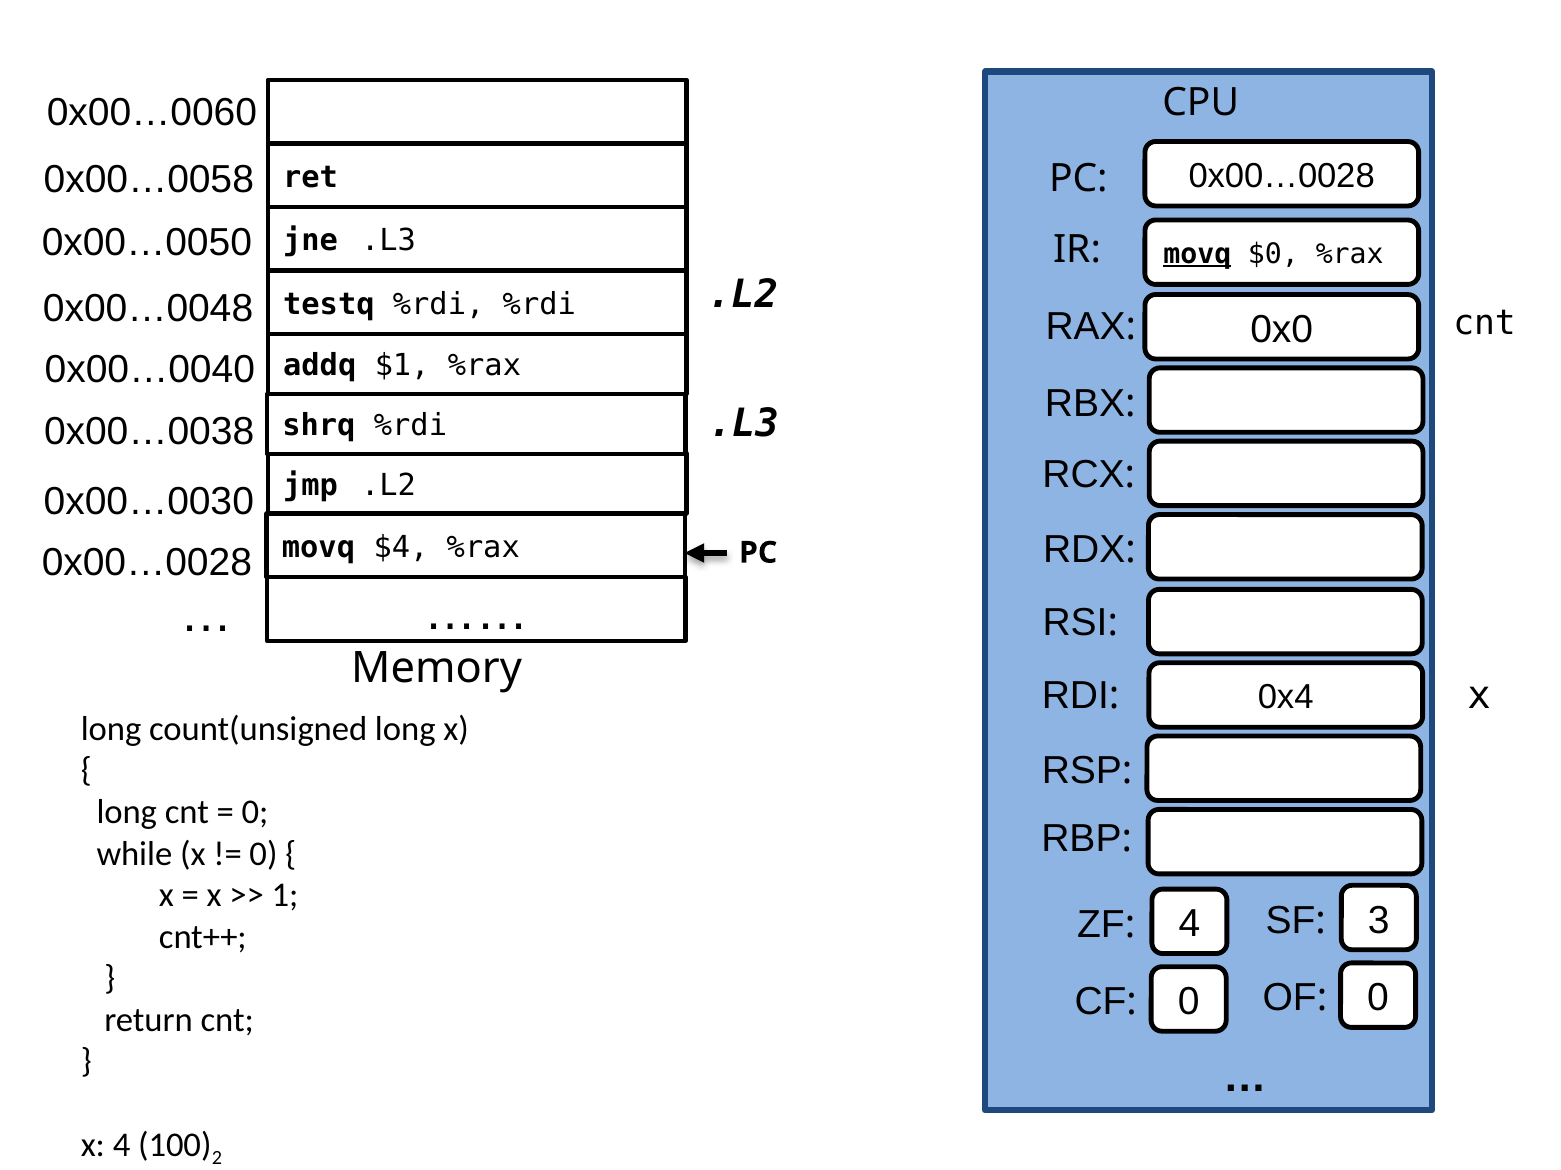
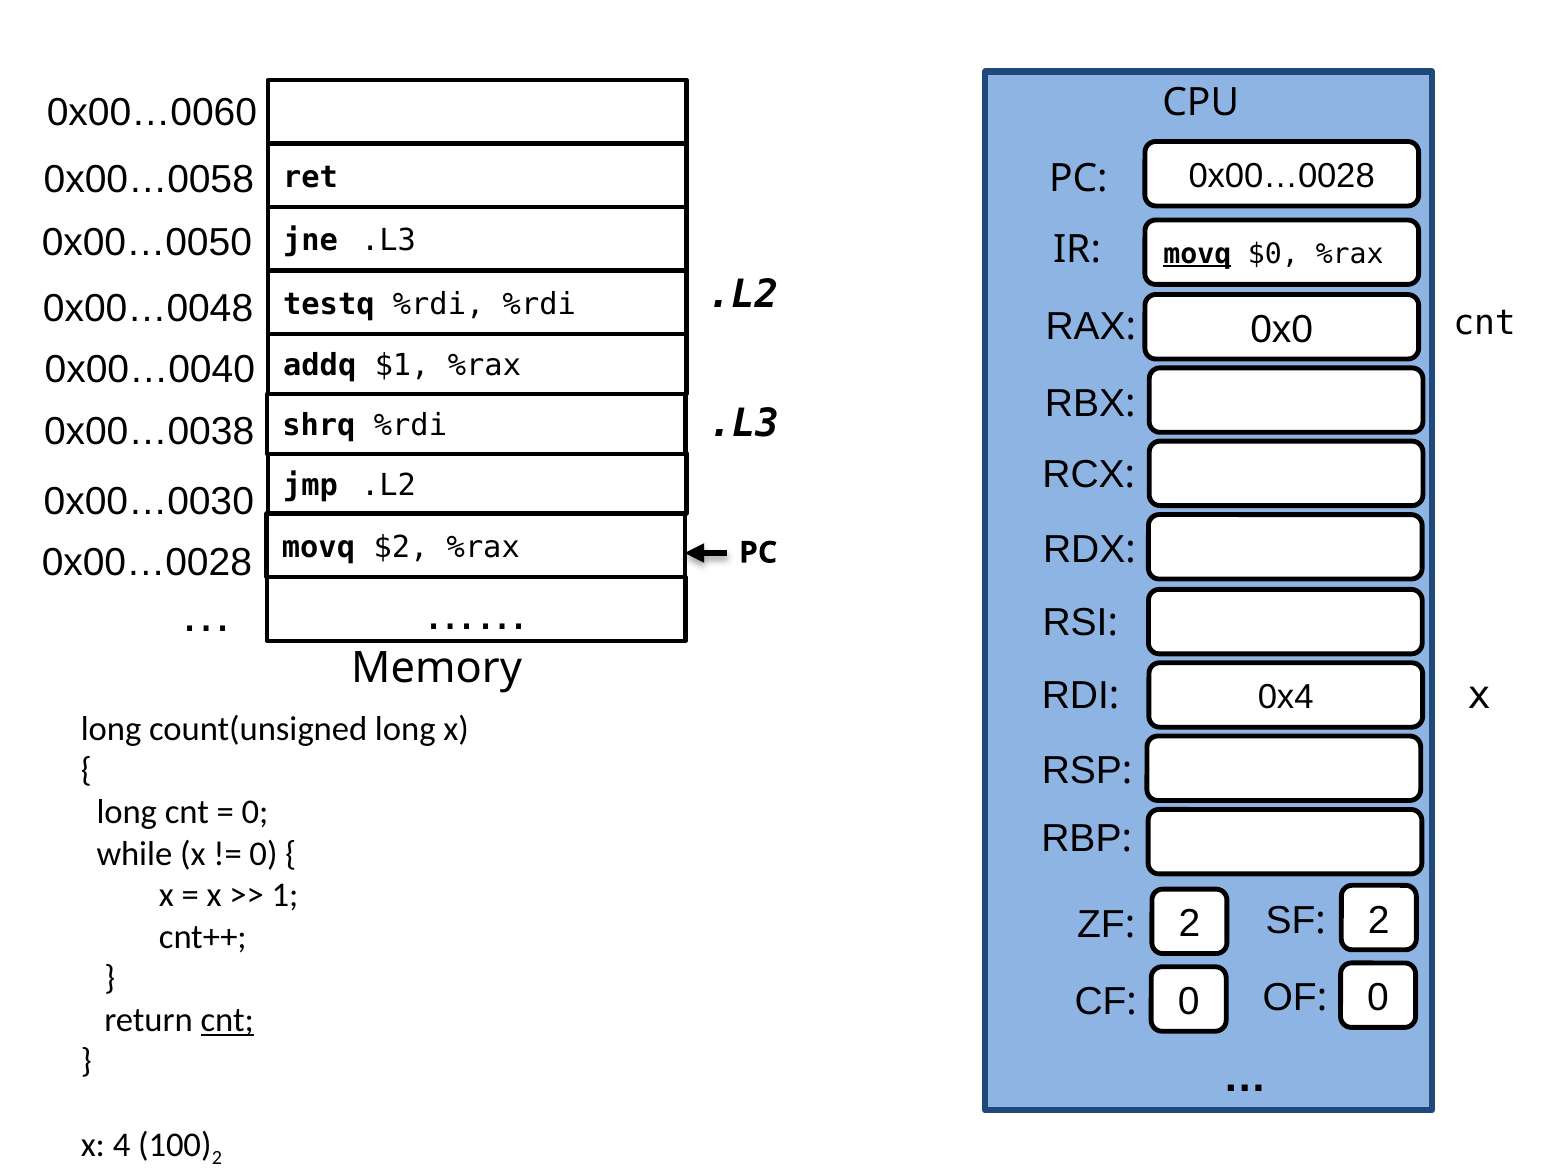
$4: $4 -> $2 (401, 548)
4: 4 -> 2 (1189, 925)
3: 3 -> 2 (1379, 921)
cnt underline: none -> present (227, 1021)
